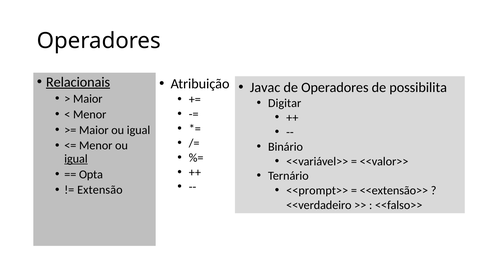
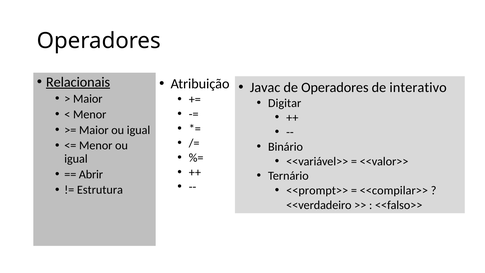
possibilita: possibilita -> interativo (418, 87)
igual underline: present -> none (76, 159)
Opta: Opta -> Abrir (91, 174)
Extensão: Extensão -> Estrutura (100, 190)
<<extensão>>: <<extensão>> -> <<compilar>> (394, 190)
